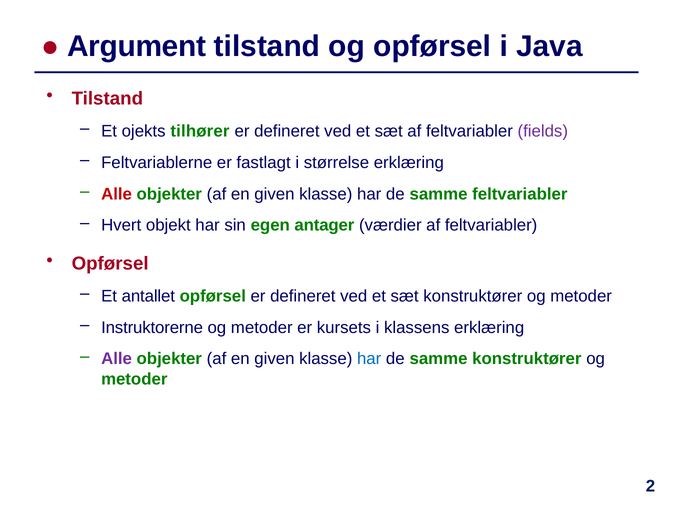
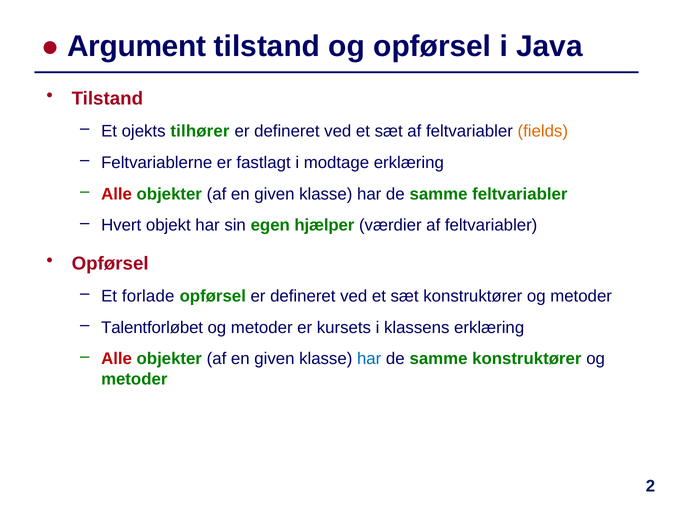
fields colour: purple -> orange (543, 131)
størrelse: størrelse -> modtage (336, 162)
antager: antager -> hjælper (324, 225)
antallet: antallet -> forlade (148, 296)
Instruktorerne: Instruktorerne -> Talentforløbet (152, 327)
Alle colour: purple -> red (117, 359)
